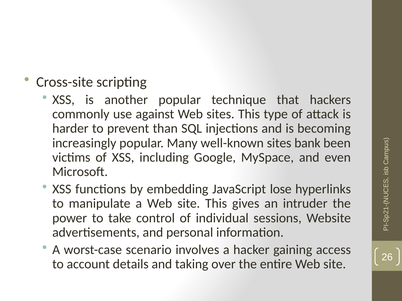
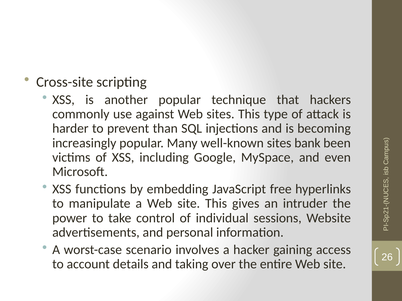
lose: lose -> free (281, 189)
